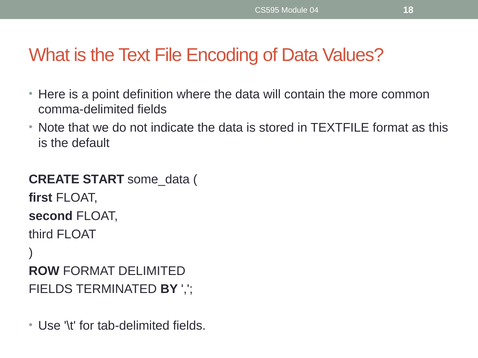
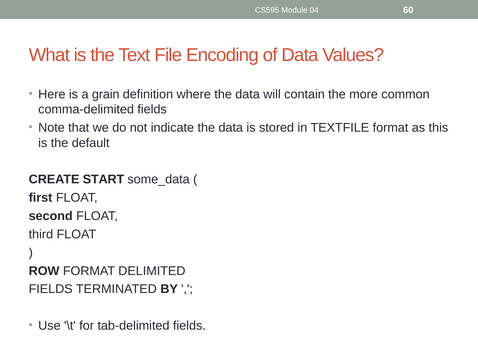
18: 18 -> 60 (408, 10)
point: point -> grain (106, 94)
